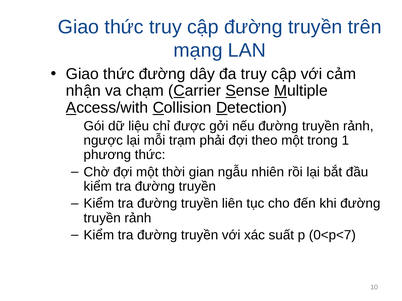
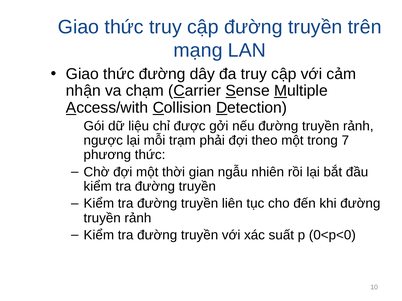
1: 1 -> 7 (345, 141)
0<p<7: 0<p<7 -> 0<p<0 (332, 235)
